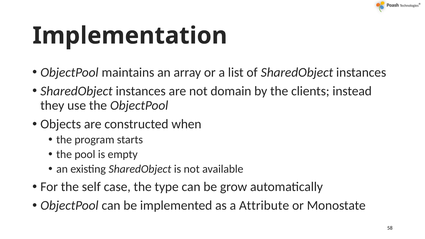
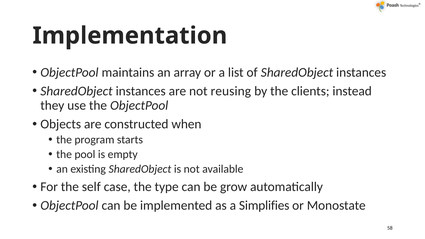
domain: domain -> reusing (231, 91)
Attribute: Attribute -> Simplifies (264, 206)
